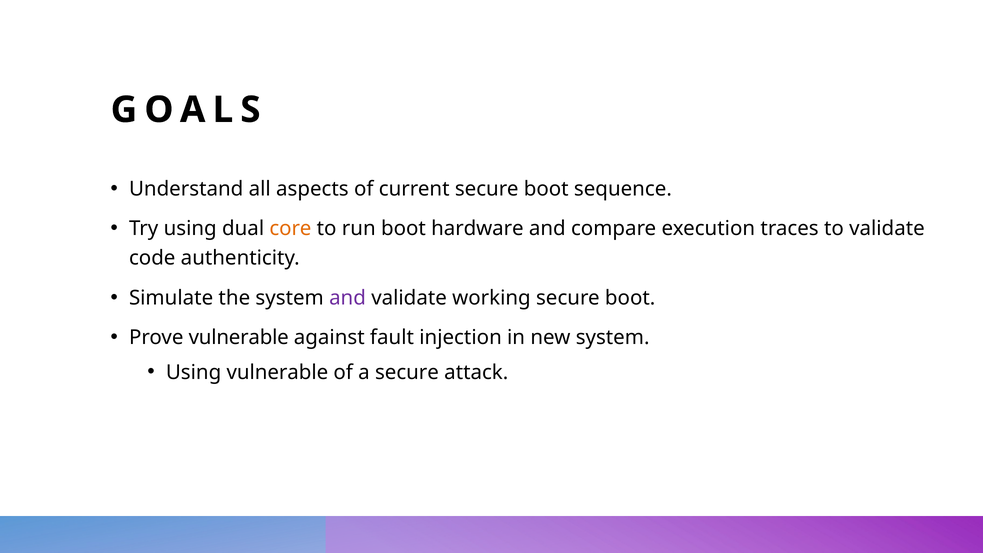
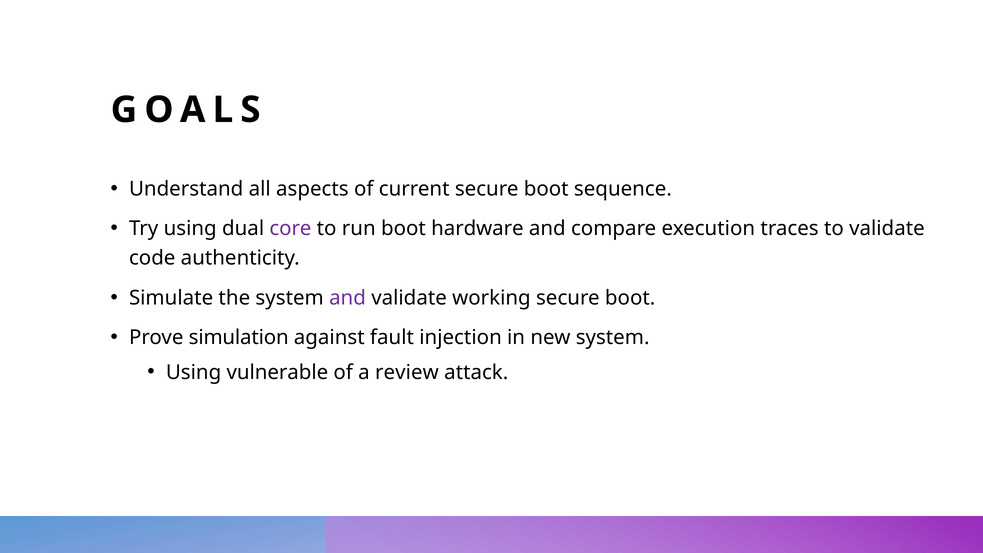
core colour: orange -> purple (290, 229)
Prove vulnerable: vulnerable -> simulation (239, 338)
a secure: secure -> review (407, 372)
